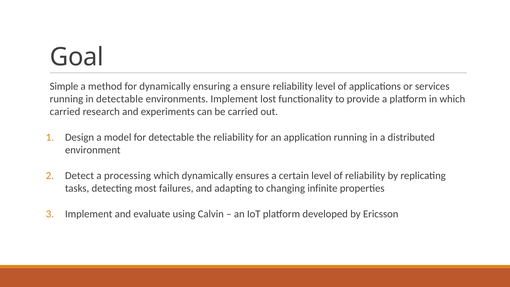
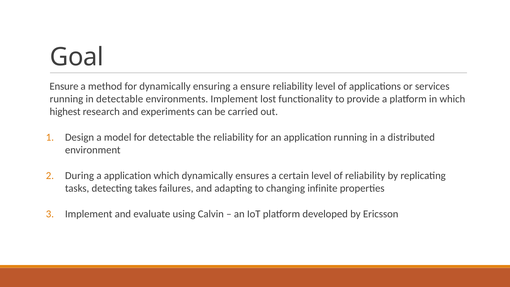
Simple: Simple -> Ensure (64, 86)
carried: carried -> highest (65, 112)
Detect: Detect -> During (80, 176)
a processing: processing -> application (128, 176)
most: most -> takes (146, 188)
